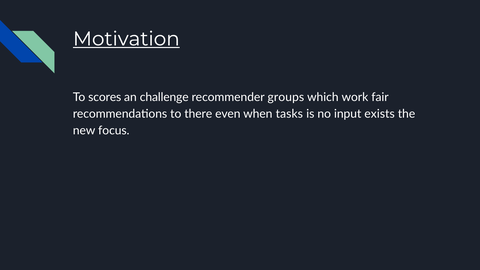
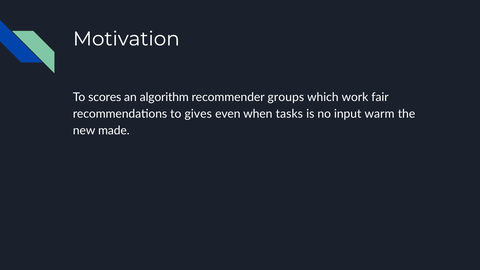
Motivation underline: present -> none (126, 39)
challenge: challenge -> algorithm (164, 97)
there: there -> gives (198, 114)
exists: exists -> warm (380, 114)
focus: focus -> made (114, 130)
